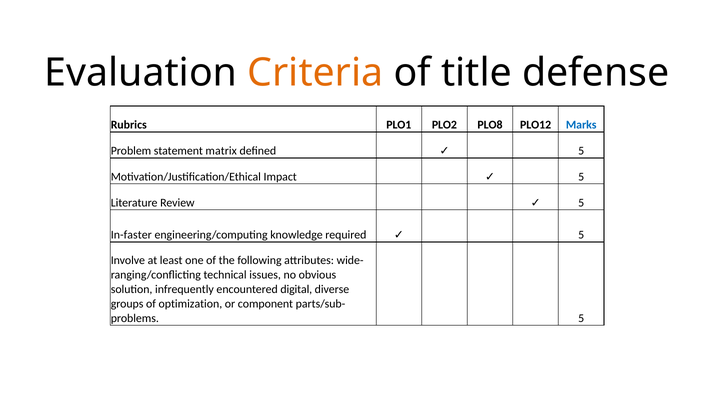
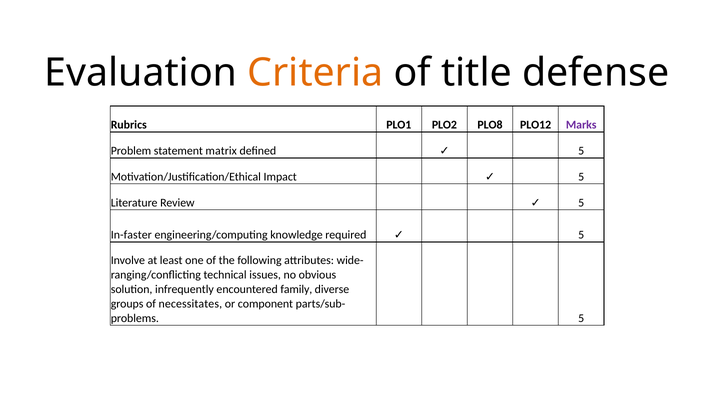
Marks colour: blue -> purple (581, 125)
digital: digital -> family (296, 290)
optimization: optimization -> necessitates (190, 304)
